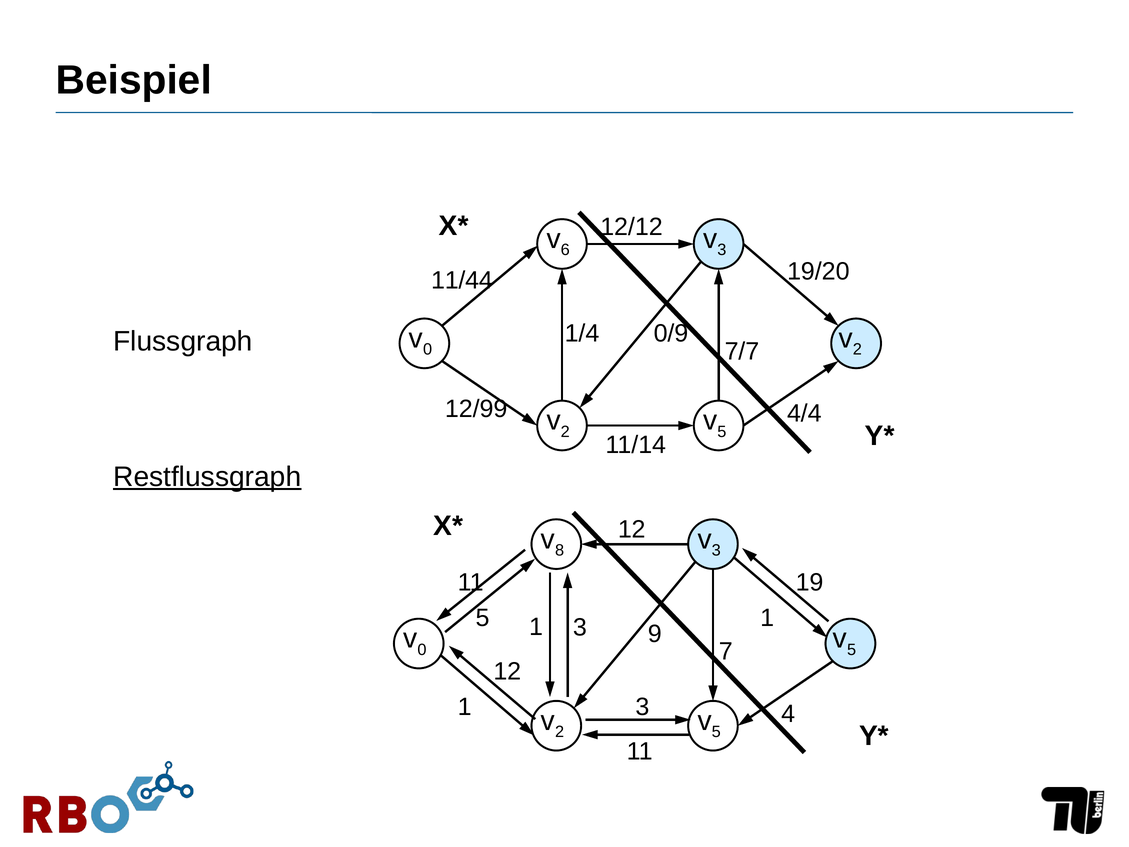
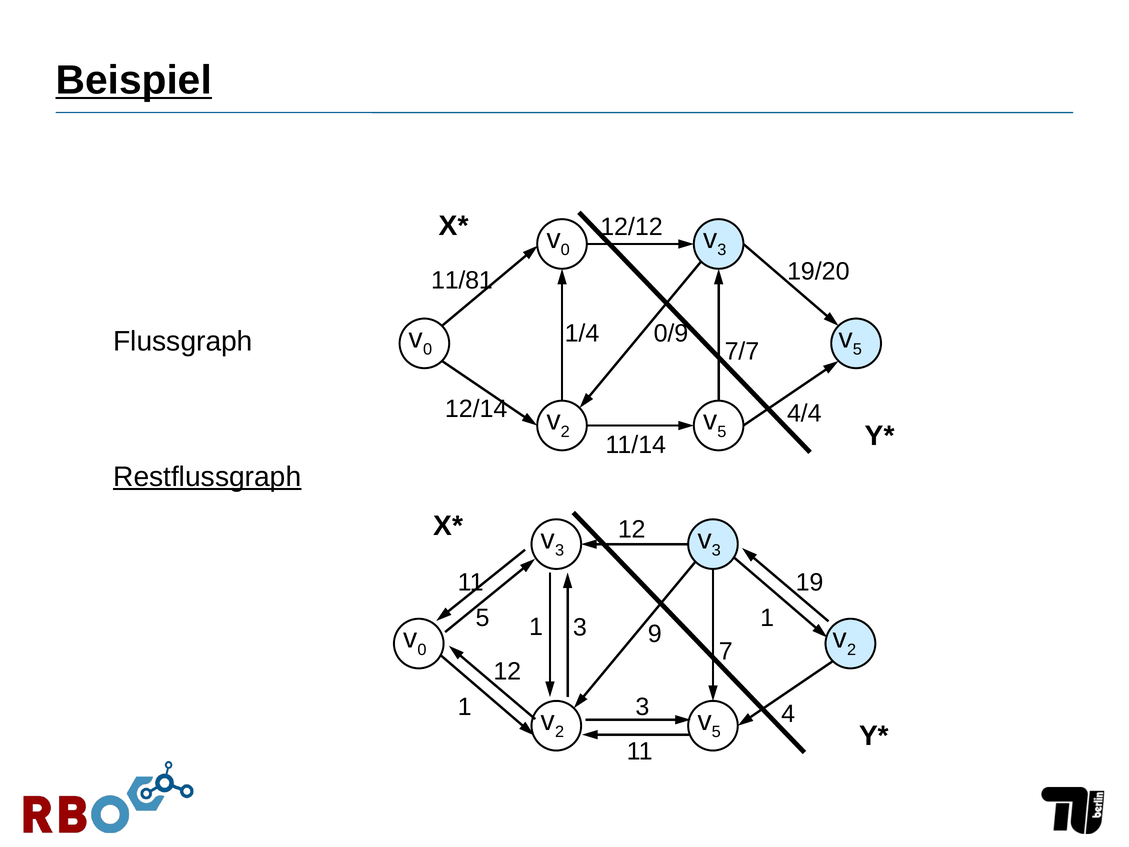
Beispiel underline: none -> present (134, 80)
6: 6 -> 0 (565, 250)
11/44: 11/44 -> 11/81 (462, 280)
2: 2 -> 5 (857, 349)
12/99: 12/99 -> 12/14 (476, 409)
8: 8 -> 3 (560, 550)
5: 5 -> 2 (852, 649)
